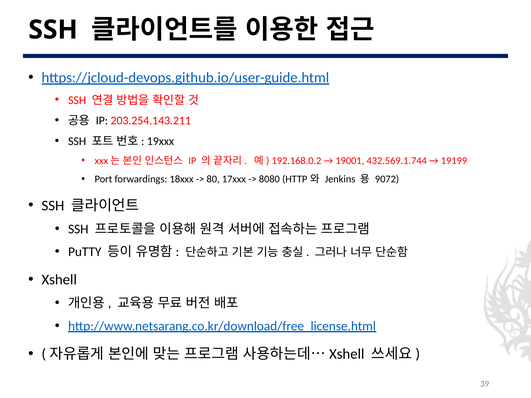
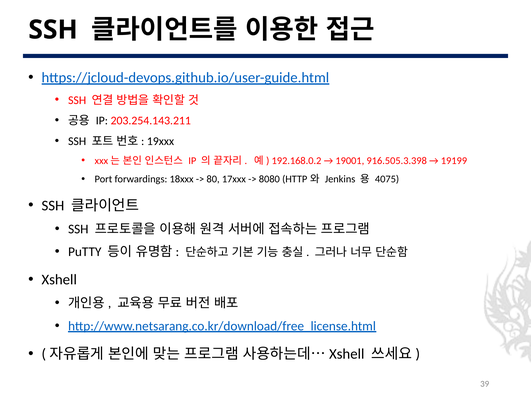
432.569.1.744: 432.569.1.744 -> 916.505.3.398 (397, 161)
9072: 9072 -> 4075 (387, 179)
